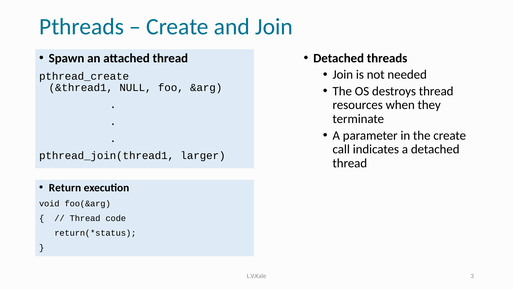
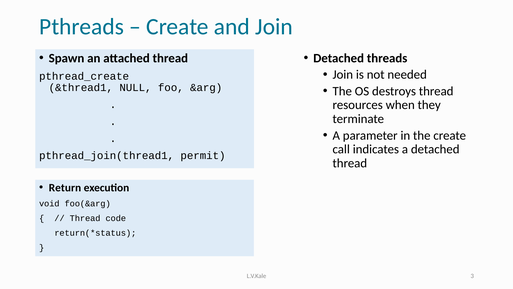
larger: larger -> permit (203, 155)
